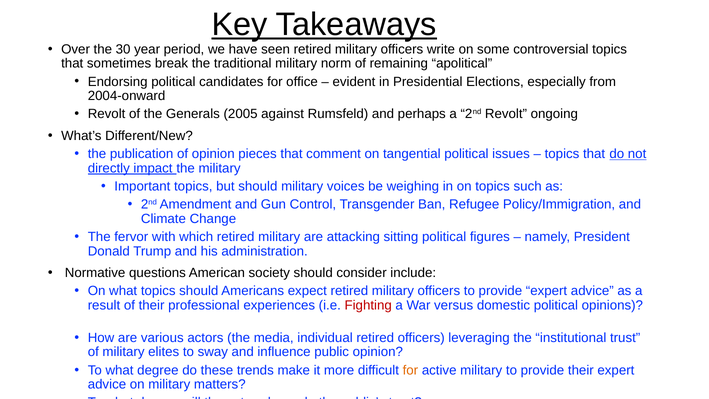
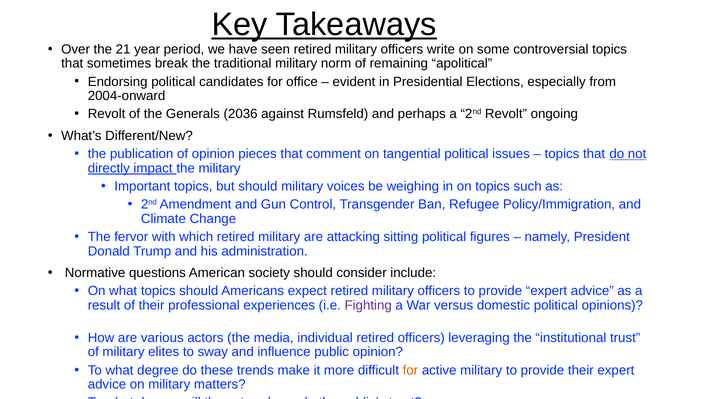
30: 30 -> 21 (123, 49)
2005: 2005 -> 2036 (241, 114)
Fighting colour: red -> purple (368, 305)
